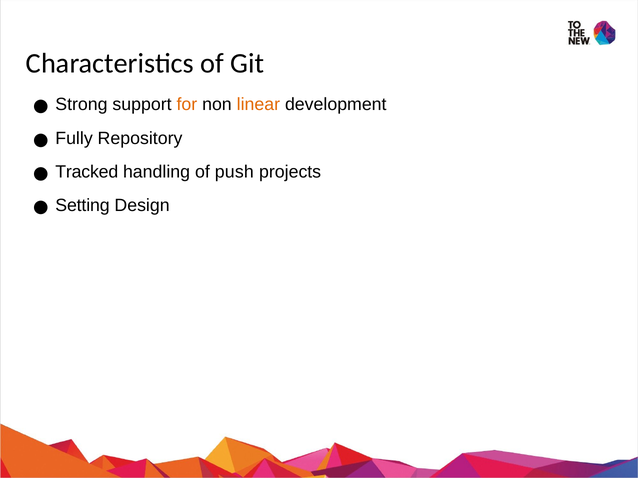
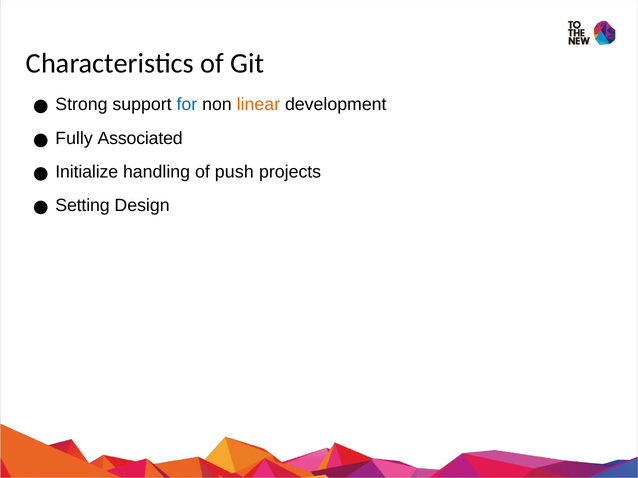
for colour: orange -> blue (187, 105)
Repository: Repository -> Associated (140, 138)
Tracked: Tracked -> Initialize (87, 172)
